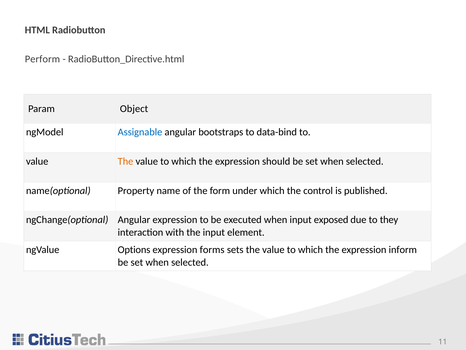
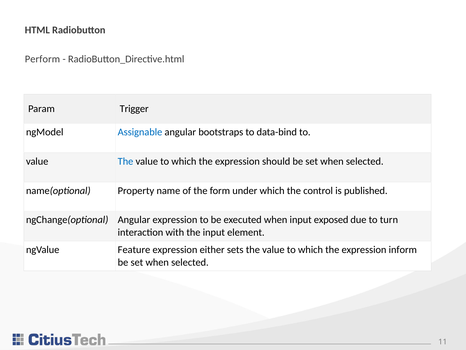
Object: Object -> Trigger (134, 109)
The colour: orange -> blue (126, 161)
they: they -> turn (389, 220)
Options: Options -> Feature (134, 249)
forms: forms -> either (212, 249)
